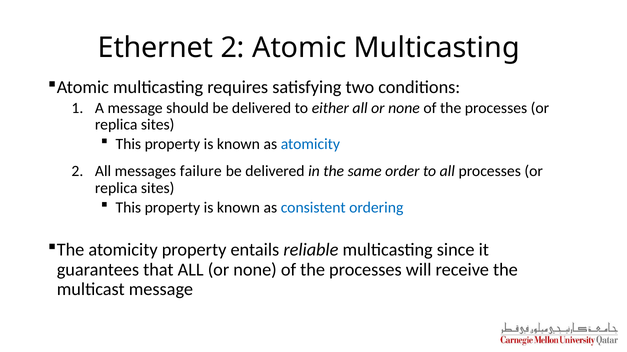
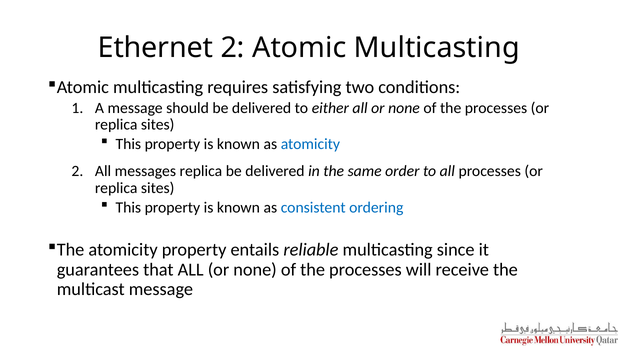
messages failure: failure -> replica (201, 172)
